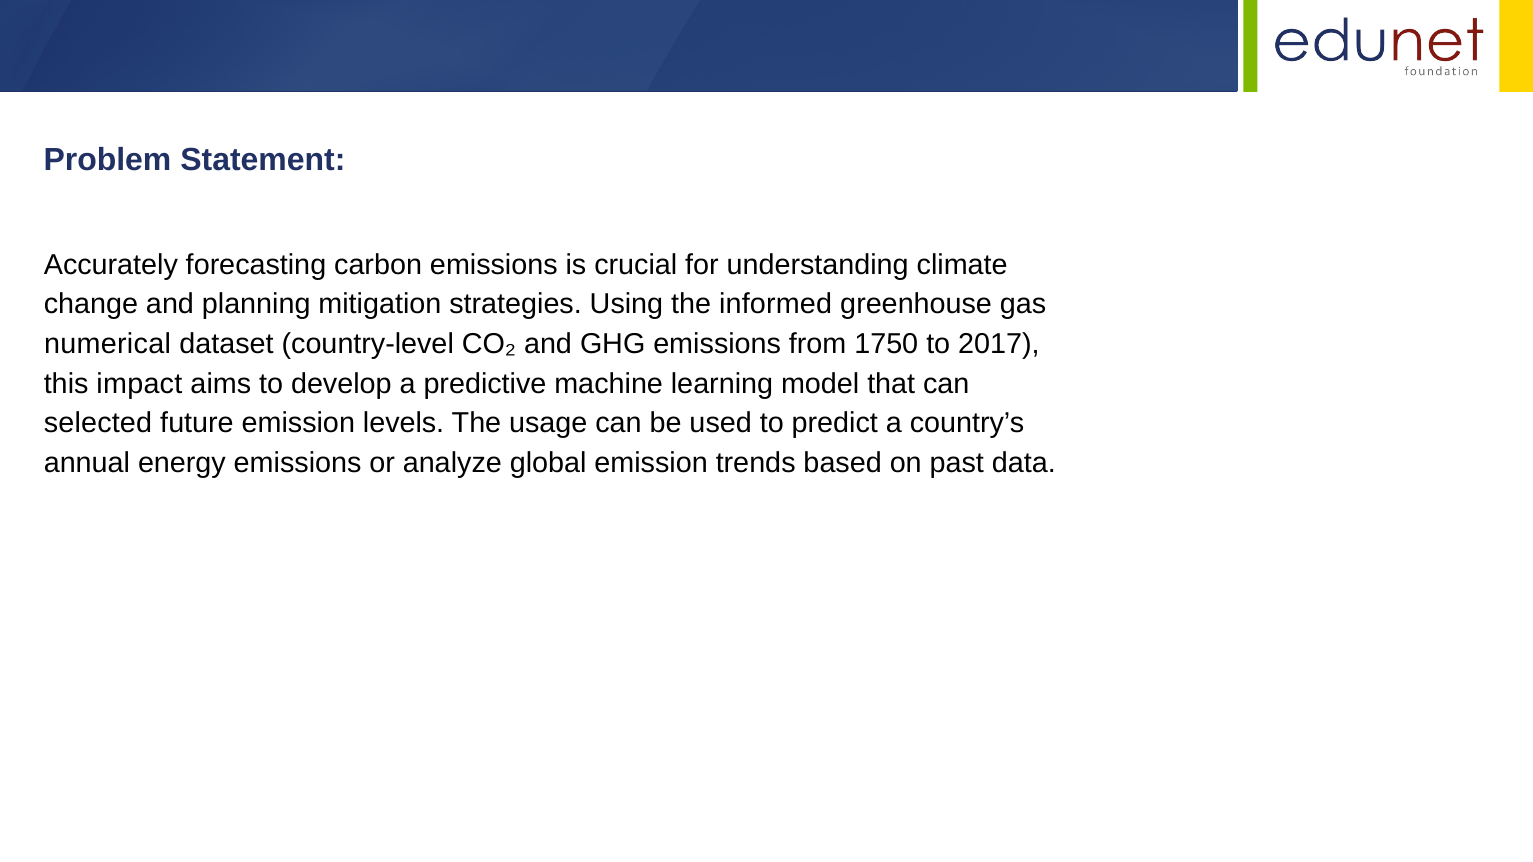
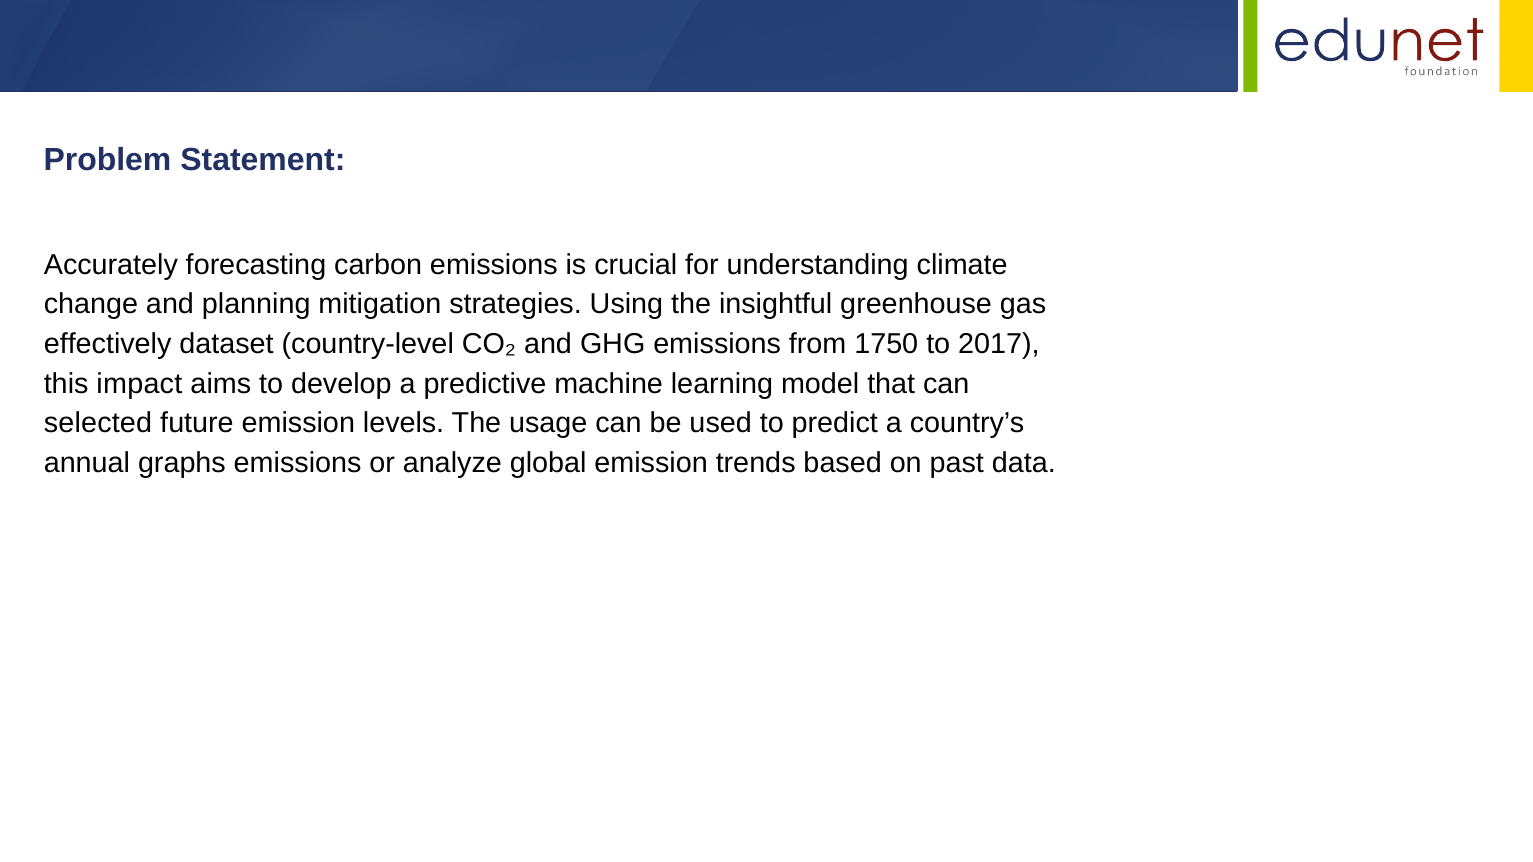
informed: informed -> insightful (776, 304)
numerical: numerical -> effectively (108, 344)
energy: energy -> graphs (182, 463)
